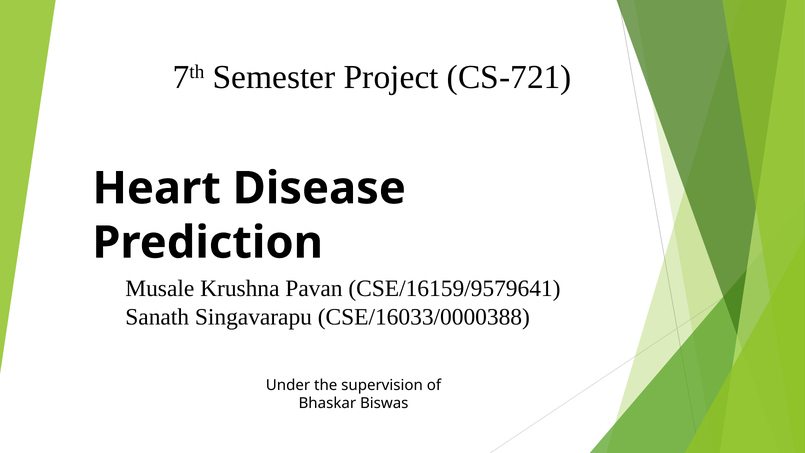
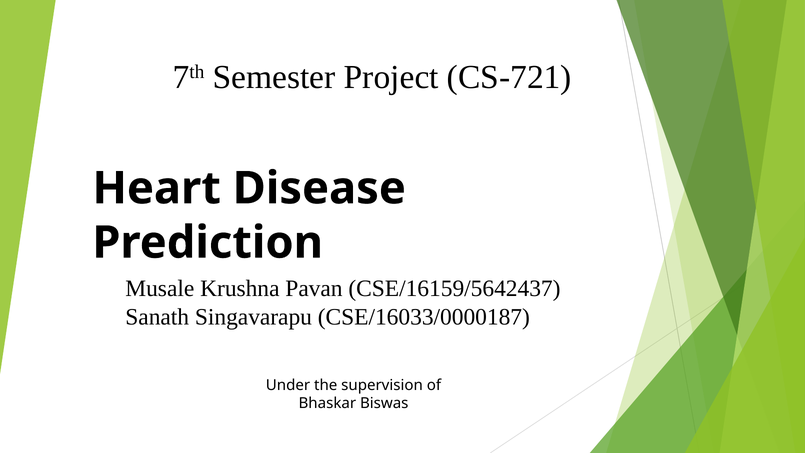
CSE/16159/9579641: CSE/16159/9579641 -> CSE/16159/5642437 (454, 288)
CSE/16033/0000388: CSE/16033/0000388 -> CSE/16033/0000187 (424, 317)
